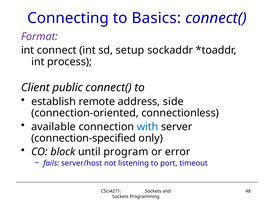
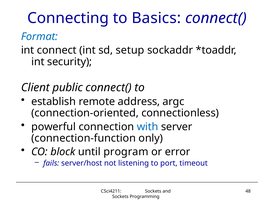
Format colour: purple -> blue (39, 37)
process: process -> security (70, 62)
side: side -> argc (173, 102)
available: available -> powerful (54, 127)
connection-specified: connection-specified -> connection-function (84, 139)
